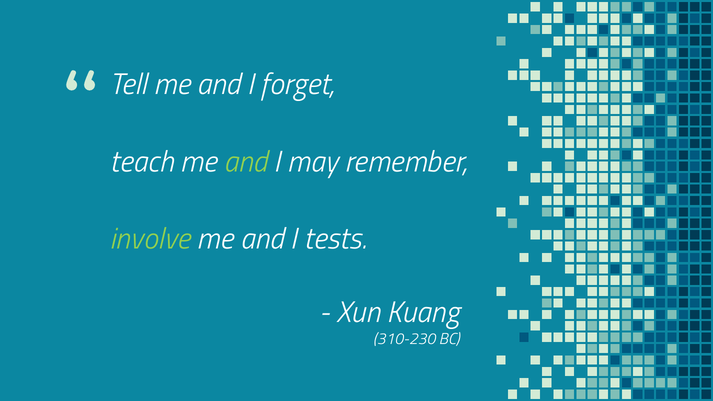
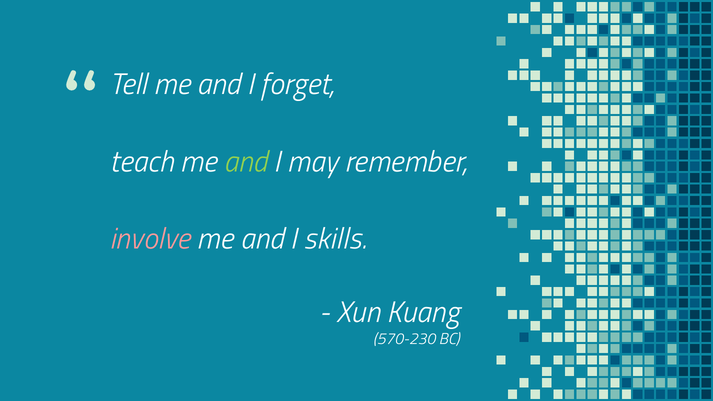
involve colour: light green -> pink (150, 239)
tests: tests -> skills (335, 239)
310-230: 310-230 -> 570-230 (404, 339)
